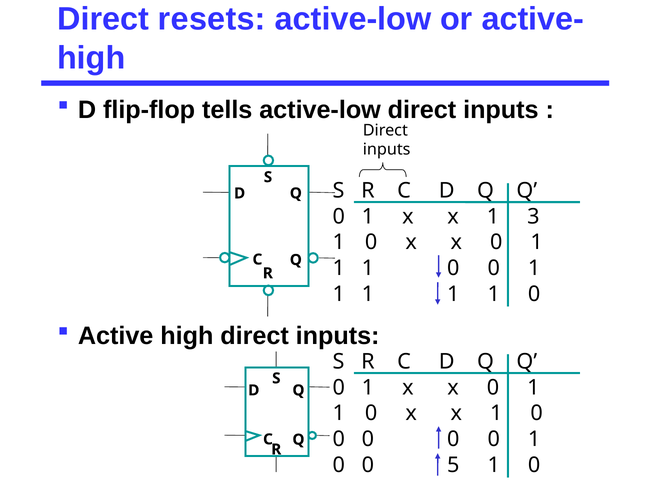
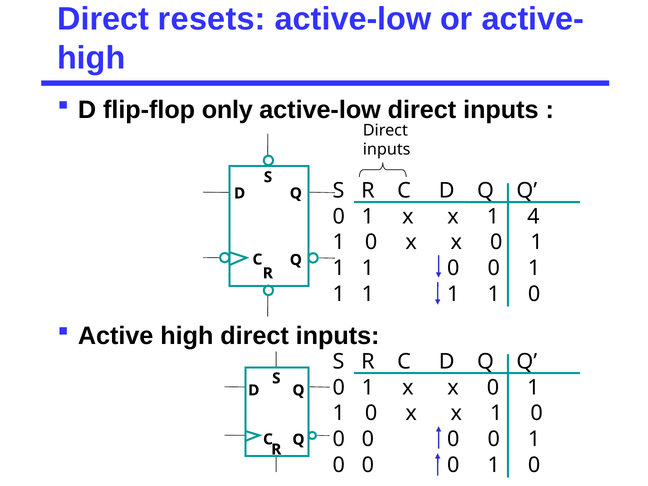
tells: tells -> only (227, 110)
3: 3 -> 4 (533, 216)
5: 5 -> 0 (453, 465)
